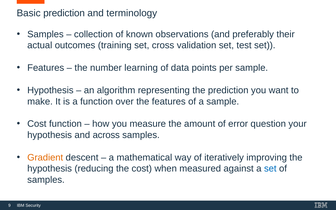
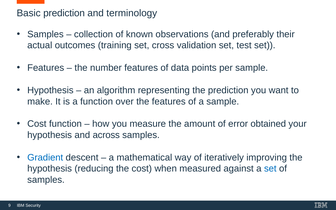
number learning: learning -> features (141, 68)
question: question -> obtained (268, 124)
Gradient colour: orange -> blue (45, 157)
